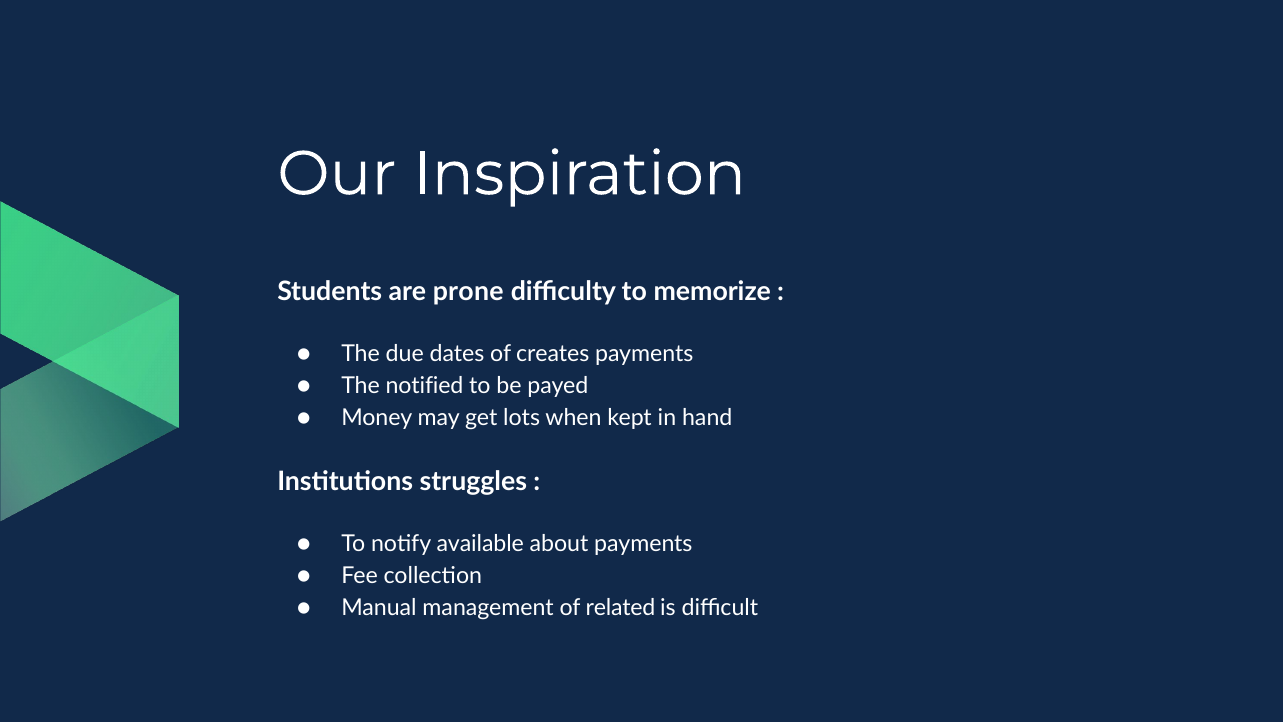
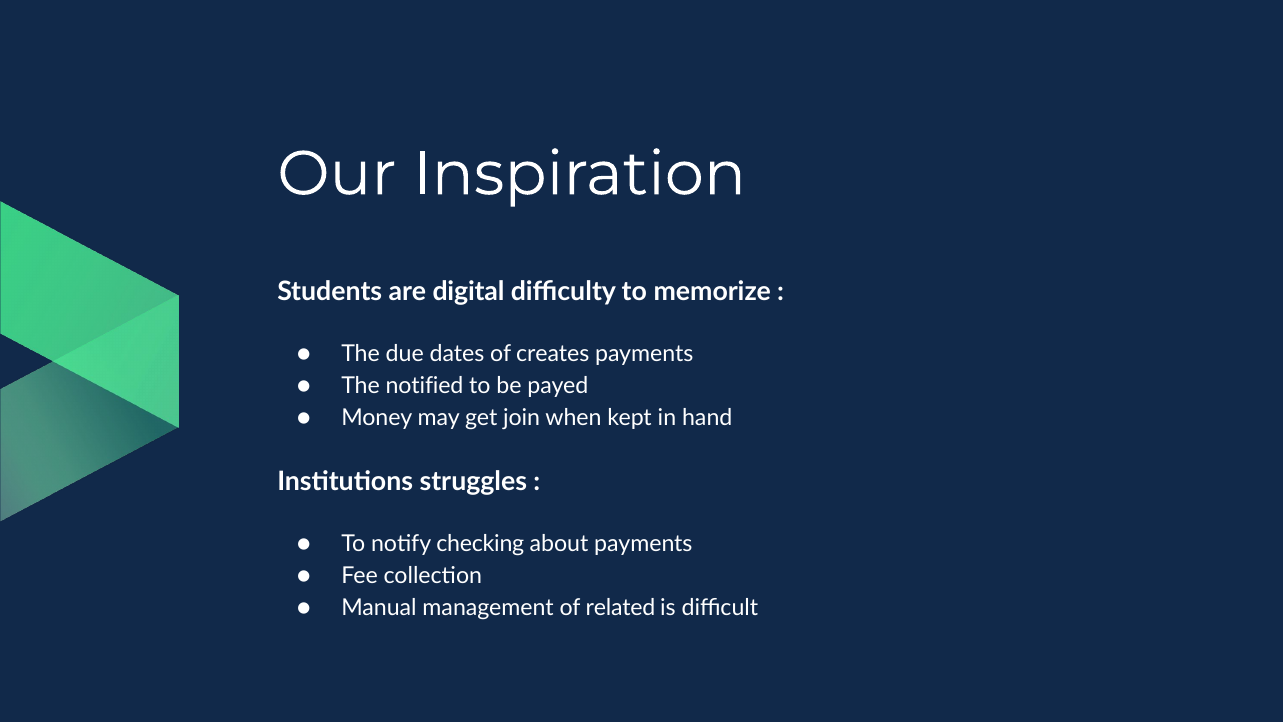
prone: prone -> digital (468, 292)
lots: lots -> join (522, 418)
available: available -> checking (480, 544)
